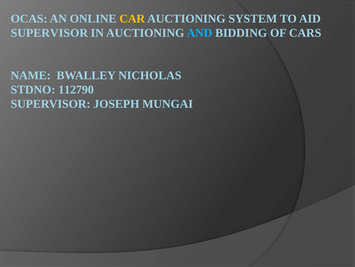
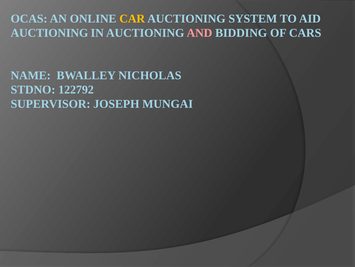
SUPERVISOR: SUPERVISOR -> AUCTIONING (49, 33)
AND colour: light blue -> pink (199, 33)
112790: 112790 -> 122792 (76, 90)
